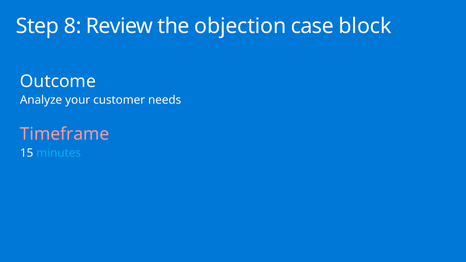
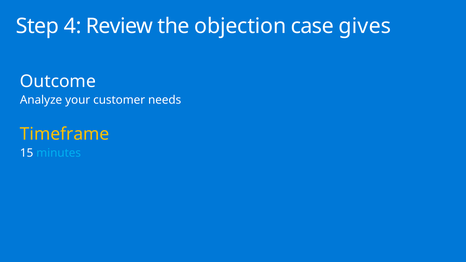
8: 8 -> 4 (73, 26)
block: block -> gives (365, 26)
Timeframe colour: pink -> yellow (65, 134)
